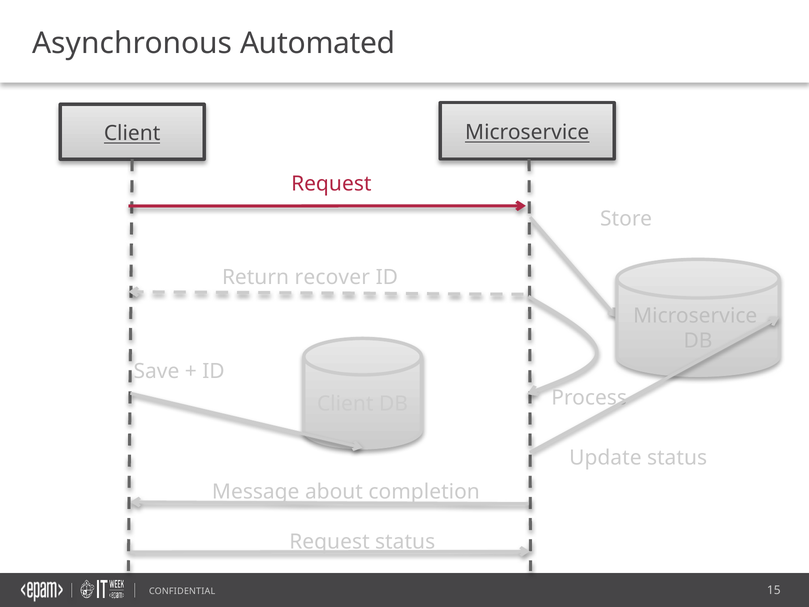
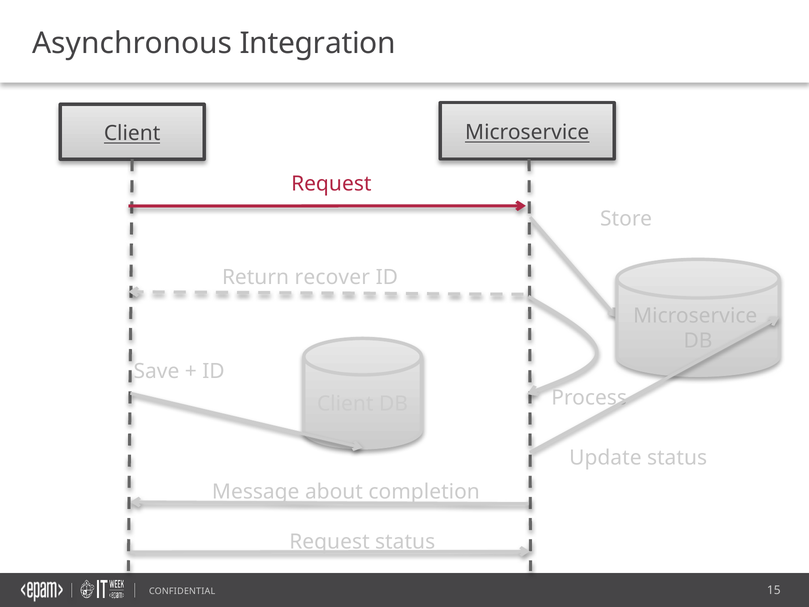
Automated: Automated -> Integration (318, 43)
